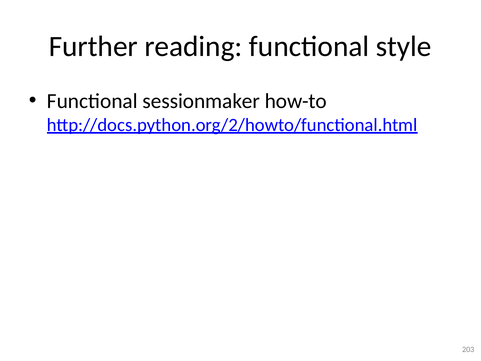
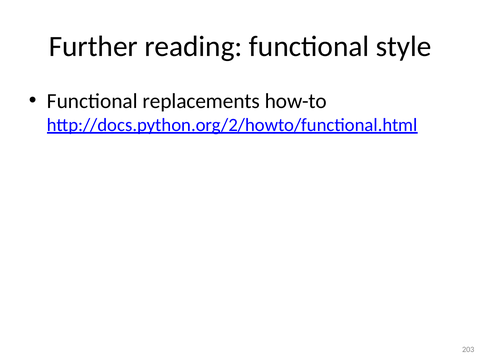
sessionmaker: sessionmaker -> replacements (201, 101)
